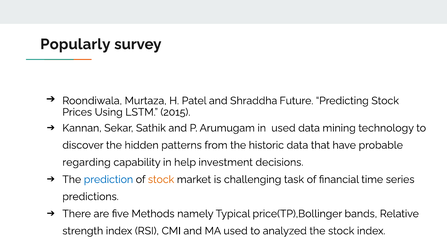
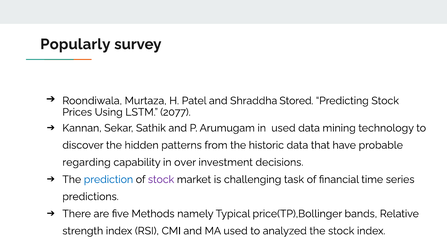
Future: Future -> Stored (296, 101)
2015: 2015 -> 2077 (175, 112)
help: help -> over (185, 162)
stock colour: orange -> purple (161, 179)
